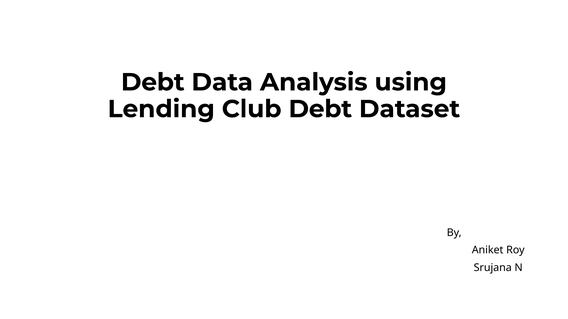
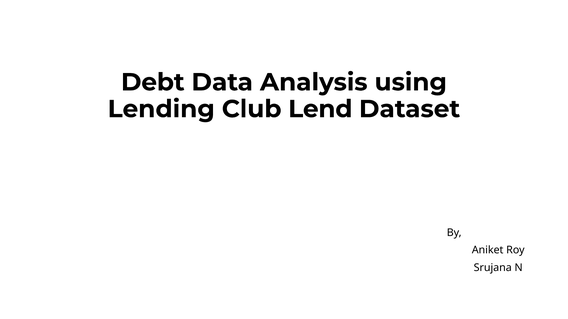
Club Debt: Debt -> Lend (320, 109)
